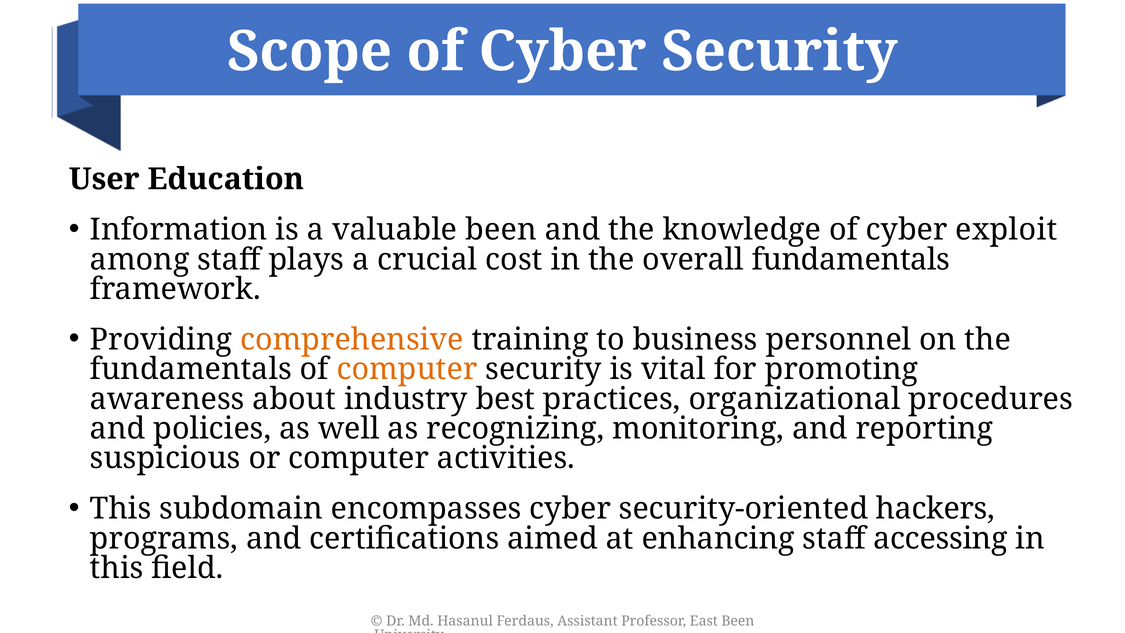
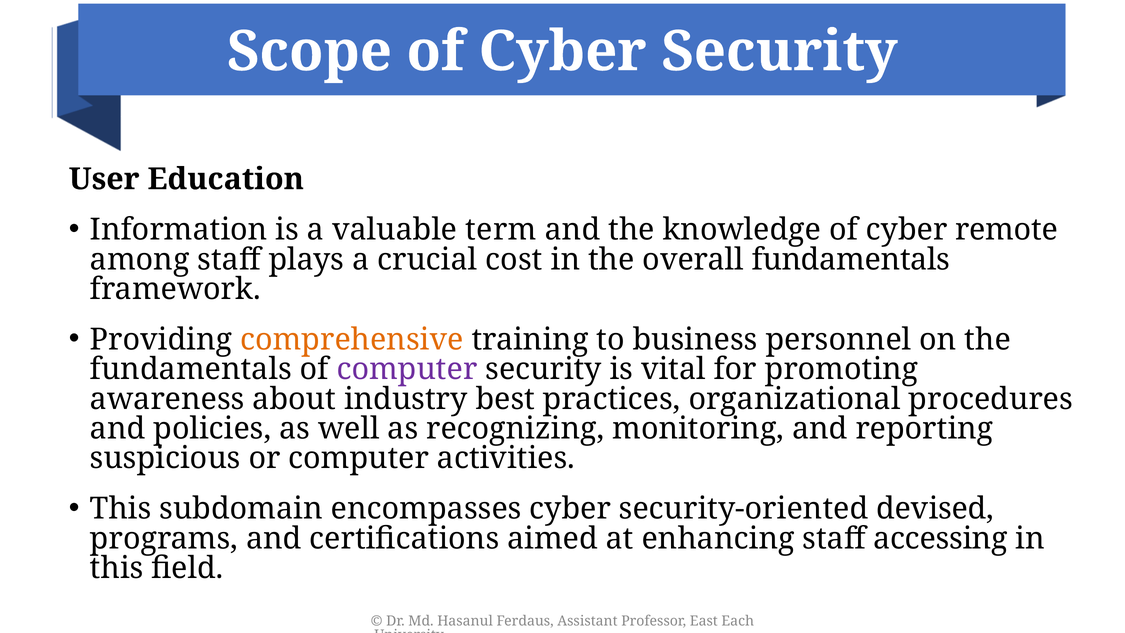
valuable been: been -> term (501, 230)
exploit: exploit -> remote (1007, 230)
computer colour: orange -> purple (407, 369)
hackers: hackers -> devised (935, 509)
East Been: Been -> Each (738, 621)
